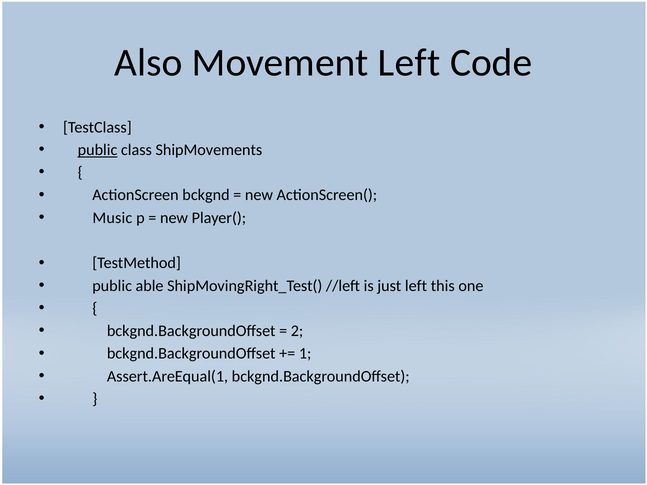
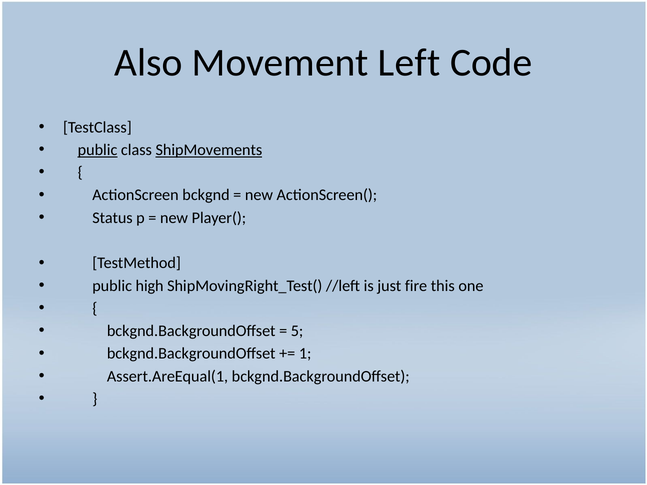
ShipMovements underline: none -> present (209, 150)
Music: Music -> Status (112, 218)
able: able -> high (150, 286)
just left: left -> fire (416, 286)
2: 2 -> 5 (297, 331)
